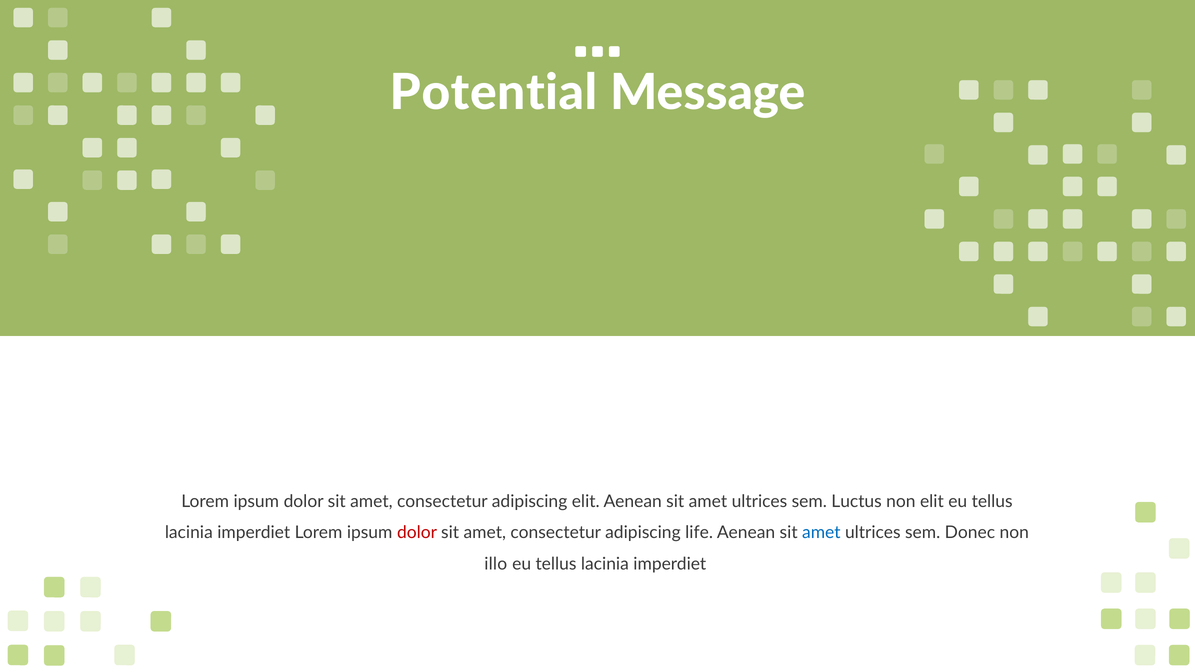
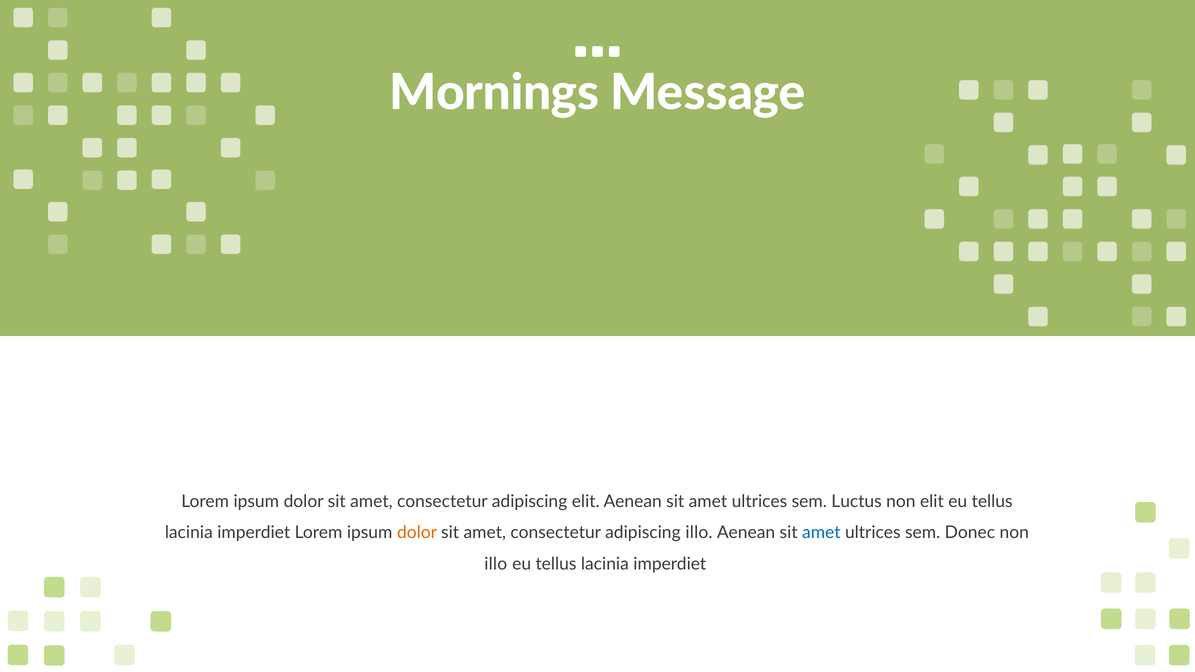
Potential: Potential -> Mornings (494, 93)
dolor colour: red -> orange (417, 533)
adipiscing life: life -> illo (699, 533)
